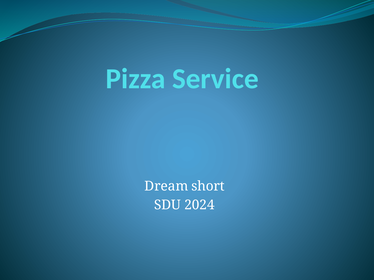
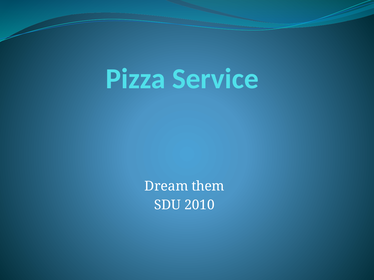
short: short -> them (208, 186)
2024: 2024 -> 2010 (199, 205)
